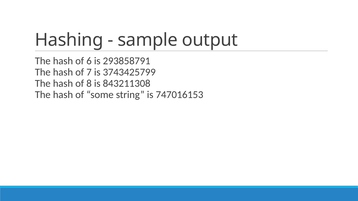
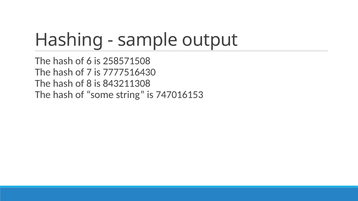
293858791: 293858791 -> 258571508 (127, 61)
3743425799: 3743425799 -> 7777516430 (129, 72)
